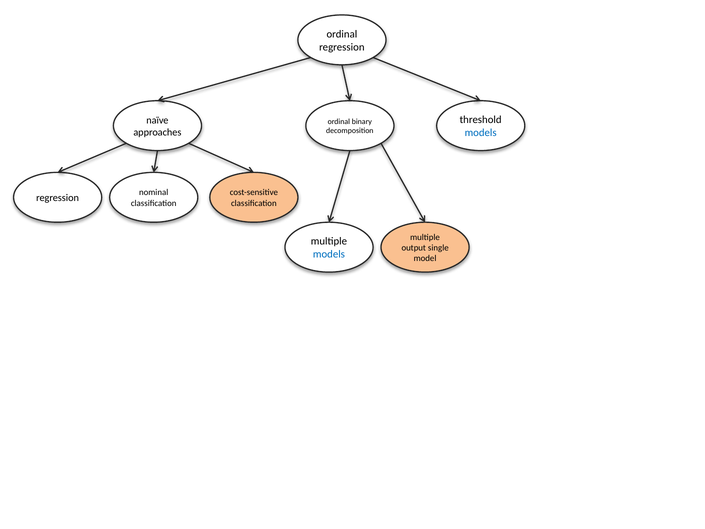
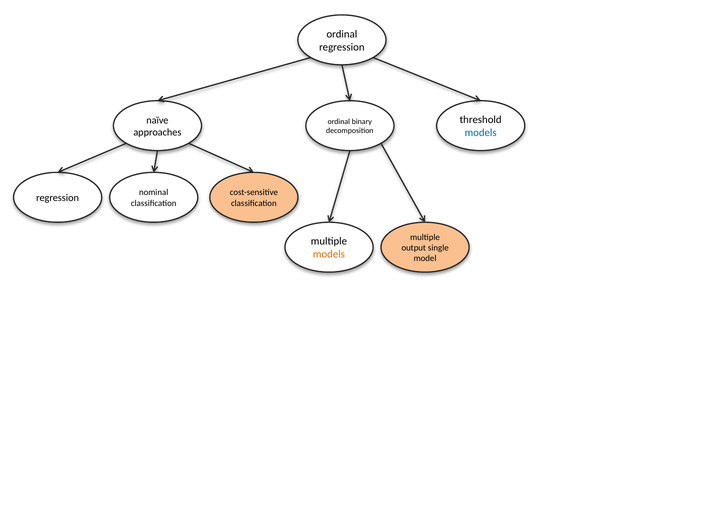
models colour: blue -> orange (329, 254)
